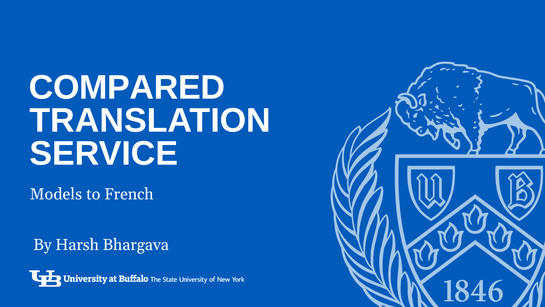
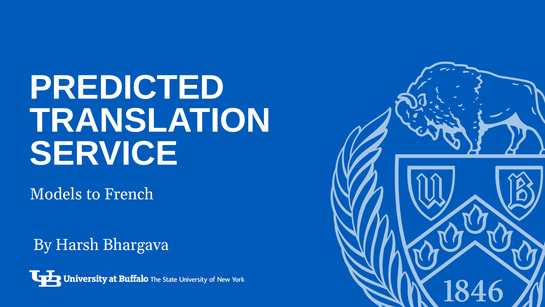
COMPARED: COMPARED -> PREDICTED (127, 87)
